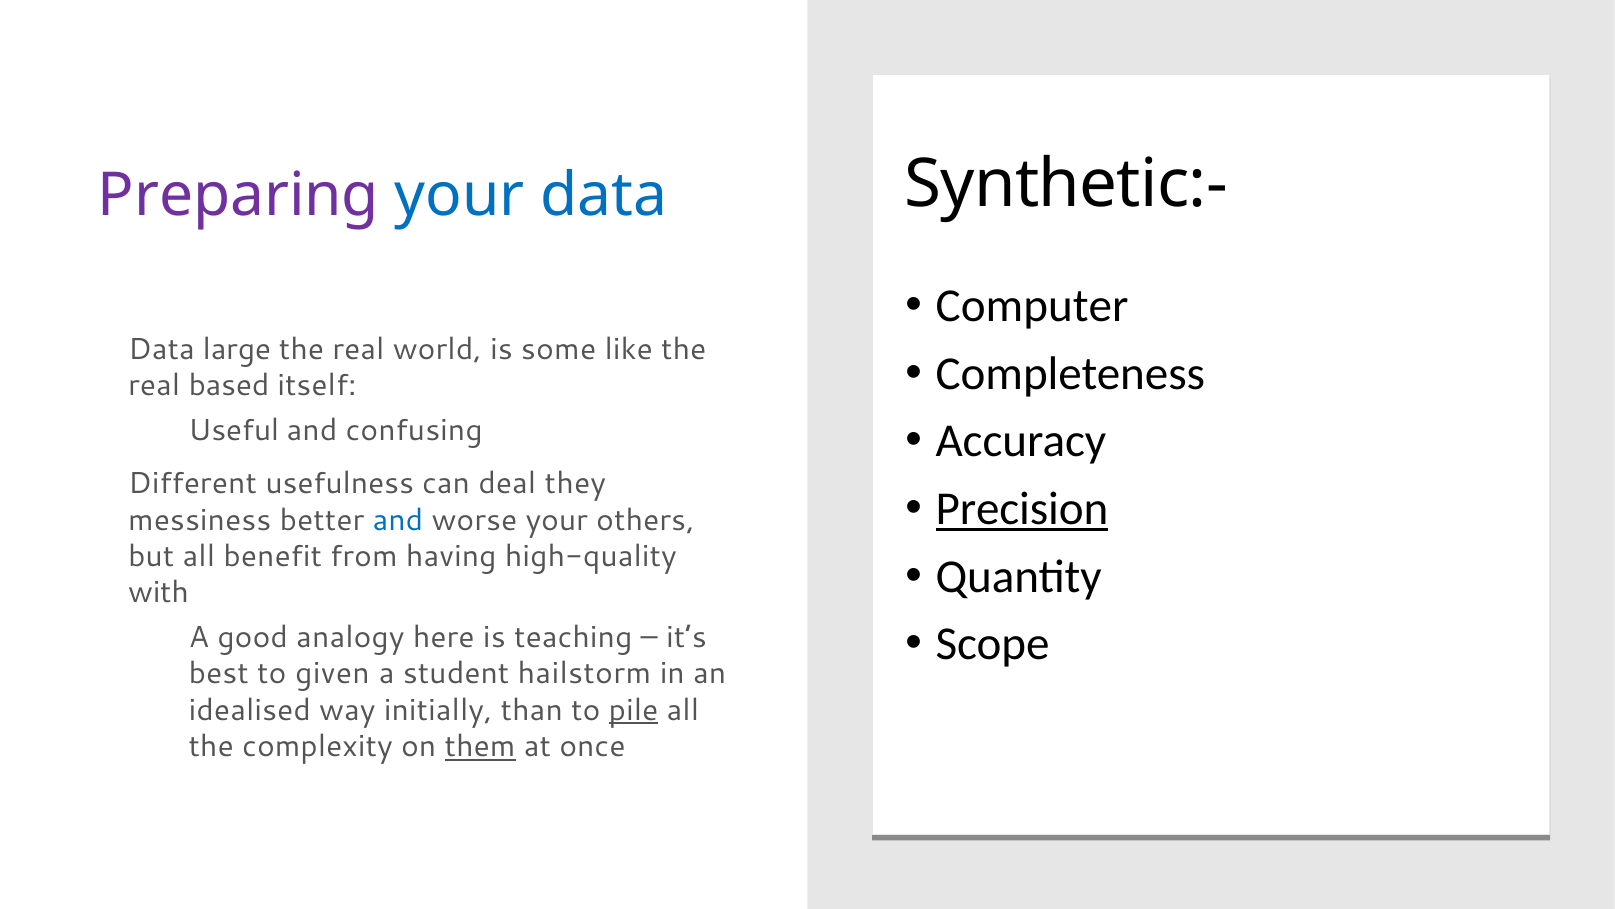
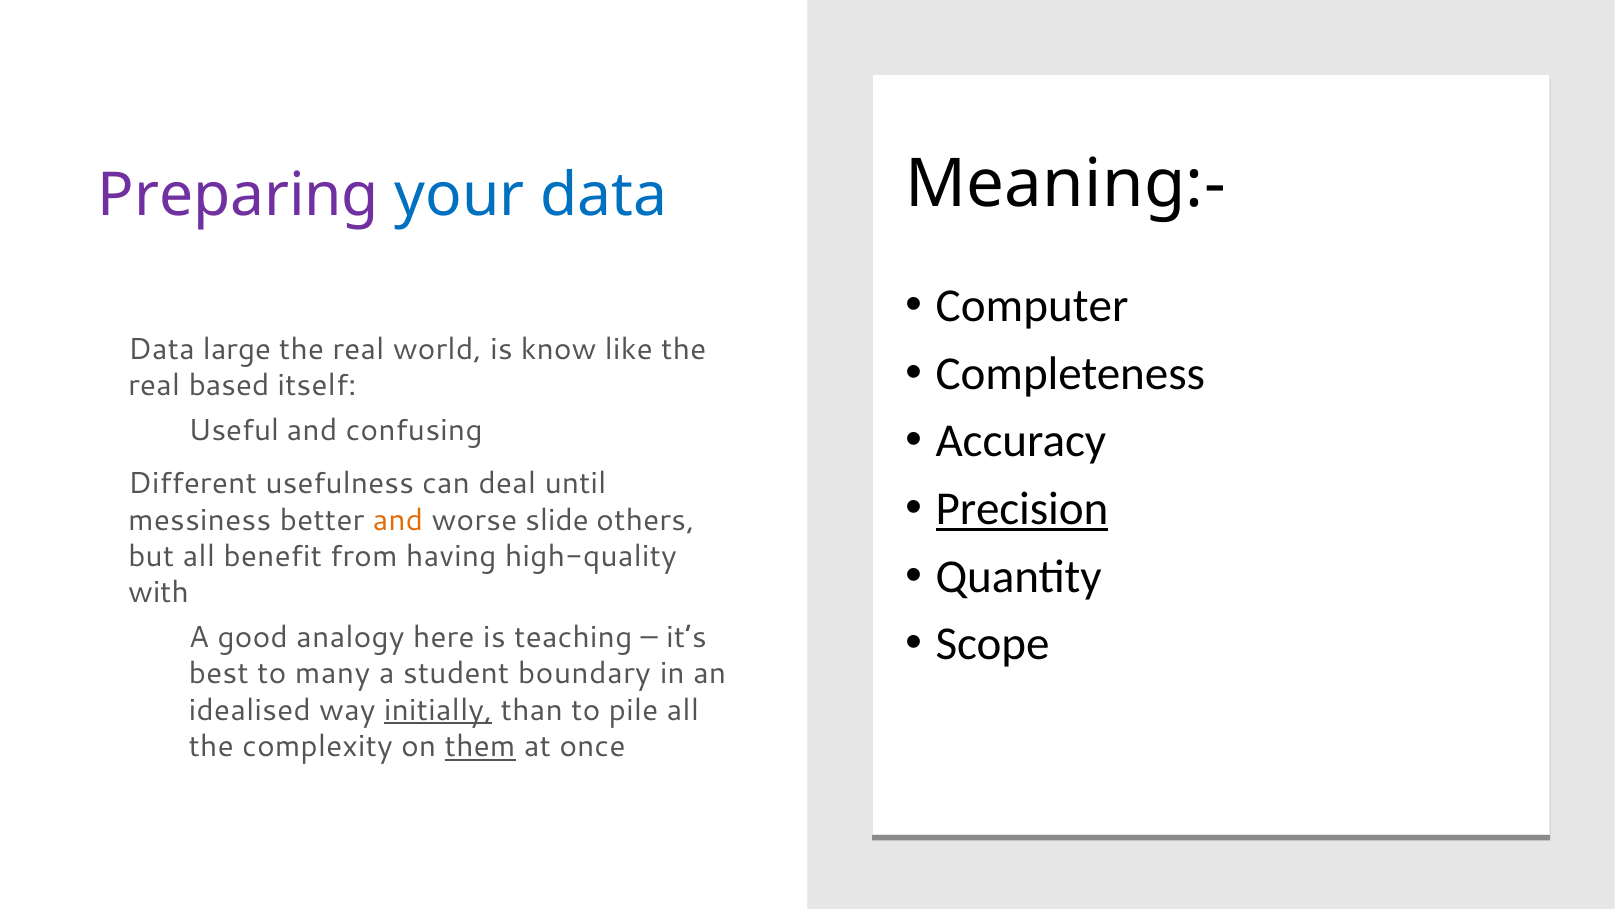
Synthetic:-: Synthetic:- -> Meaning:- (1066, 185)
some: some -> know (559, 349)
they: they -> until (576, 483)
and colour: blue -> orange (398, 520)
worse your: your -> slide (557, 520)
given: given -> many (333, 673)
hailstorm: hailstorm -> boundary (584, 673)
initially underline: none -> present (438, 710)
pile underline: present -> none (634, 710)
